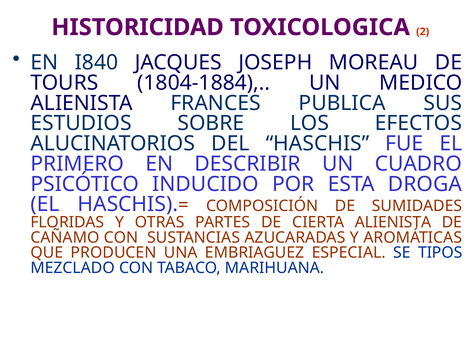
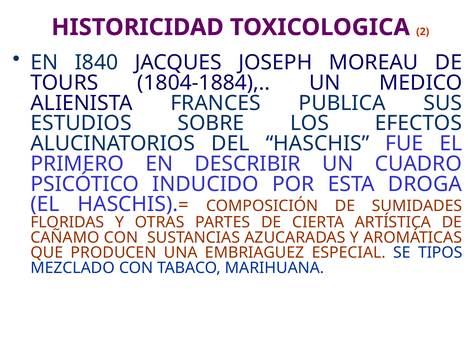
CIERTA ALIENISTA: ALIENISTA -> ARTÍSTICA (393, 222)
